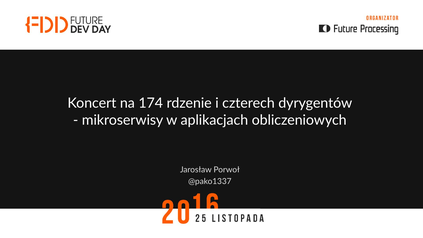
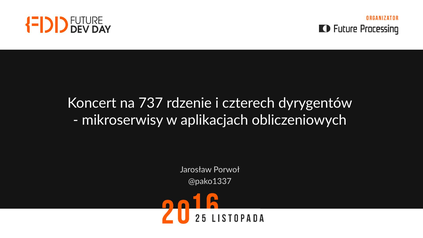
174: 174 -> 737 (151, 103)
